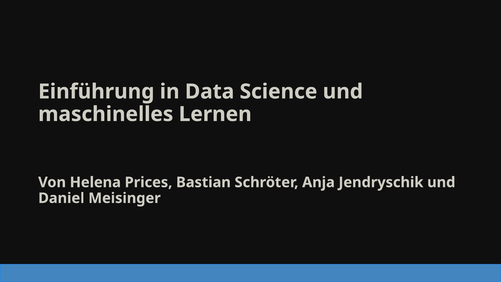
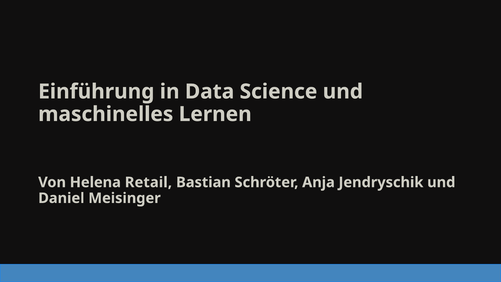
Prices: Prices -> Retail (148, 182)
